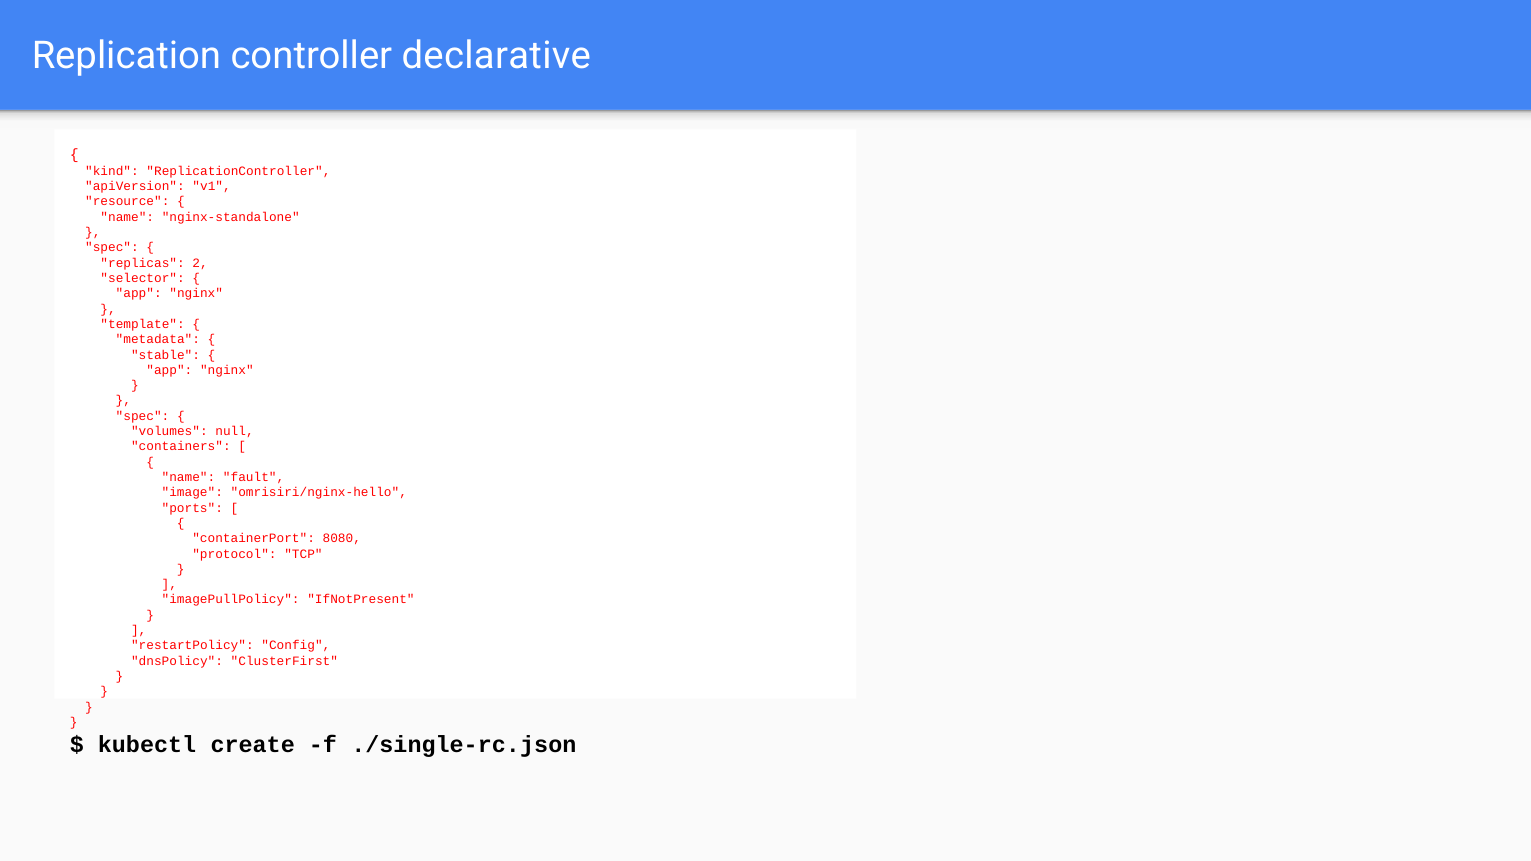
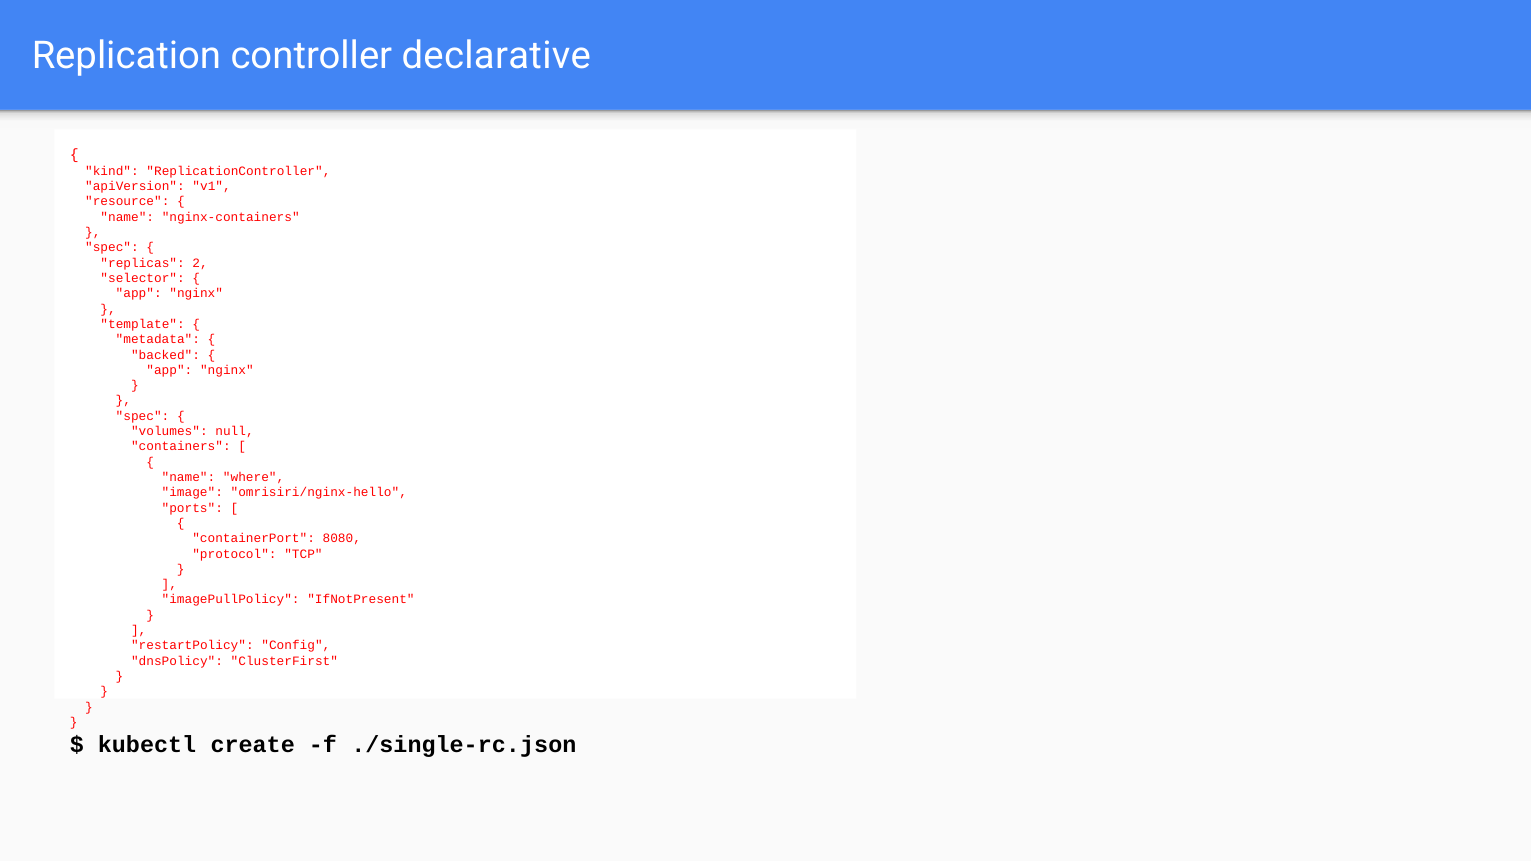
nginx-standalone: nginx-standalone -> nginx-containers (231, 217)
stable: stable -> backed (166, 355)
fault: fault -> where (254, 477)
